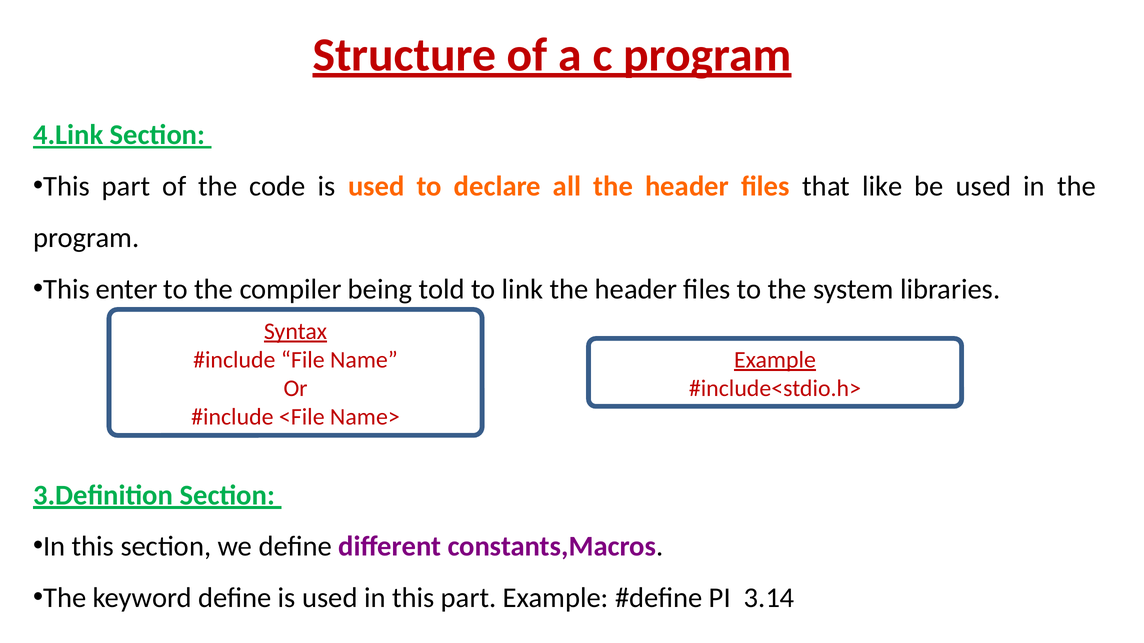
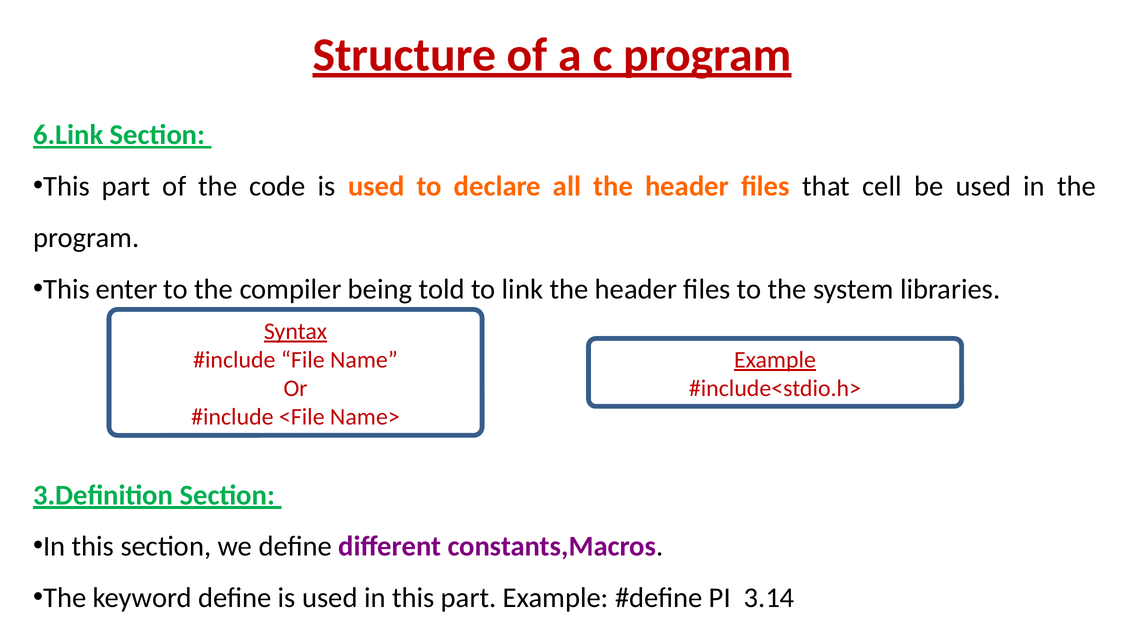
4.Link: 4.Link -> 6.Link (68, 135)
like: like -> cell (882, 187)
